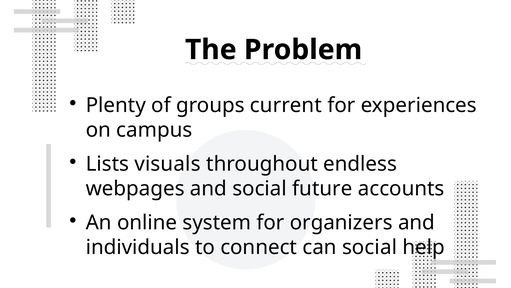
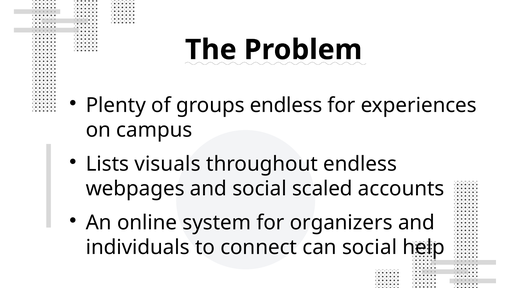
groups current: current -> endless (286, 105)
future: future -> scaled (322, 188)
